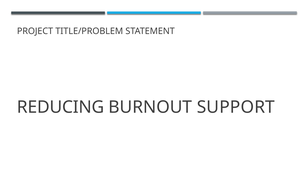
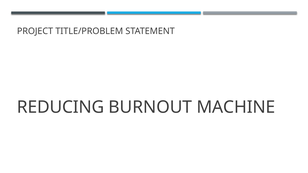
SUPPORT: SUPPORT -> MACHINE (236, 107)
